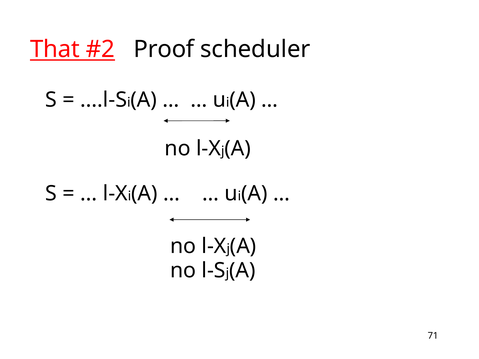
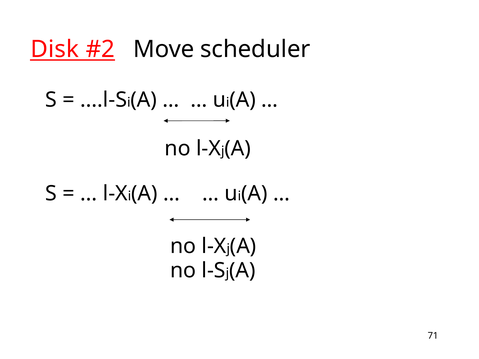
That: That -> Disk (55, 49)
Proof: Proof -> Move (164, 49)
